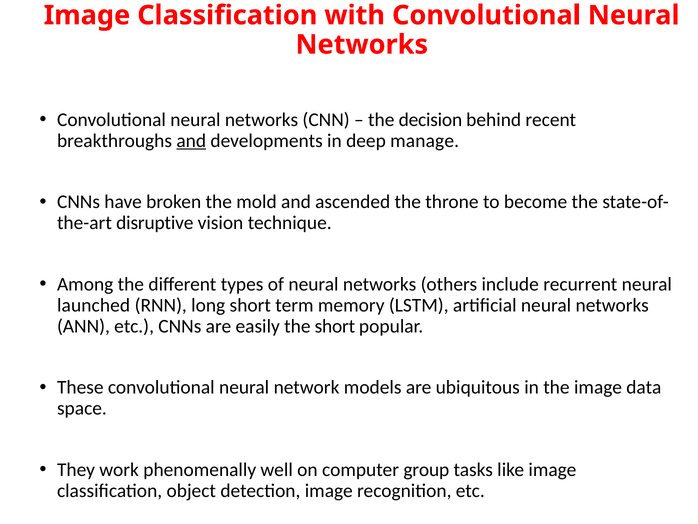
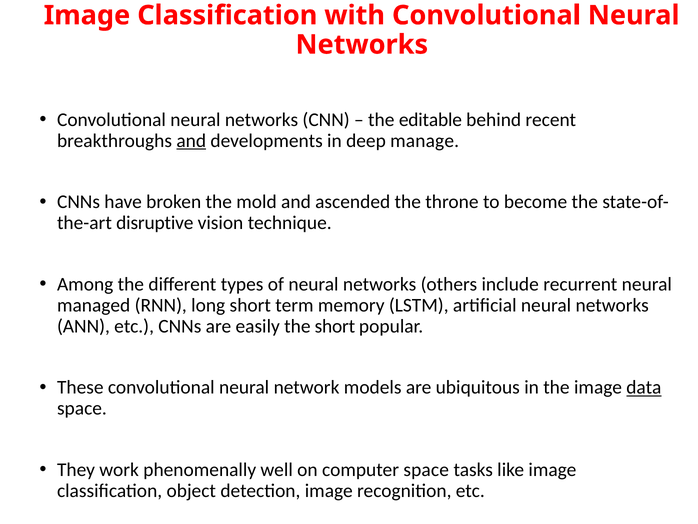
decision: decision -> editable (430, 120)
launched: launched -> managed (94, 305)
data underline: none -> present (644, 387)
computer group: group -> space (426, 469)
